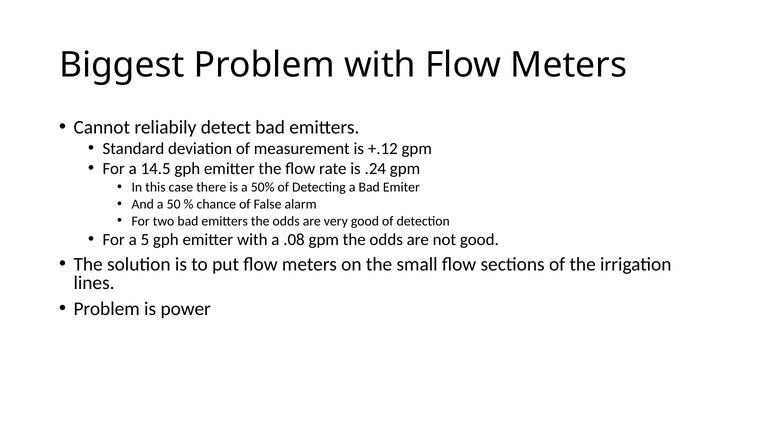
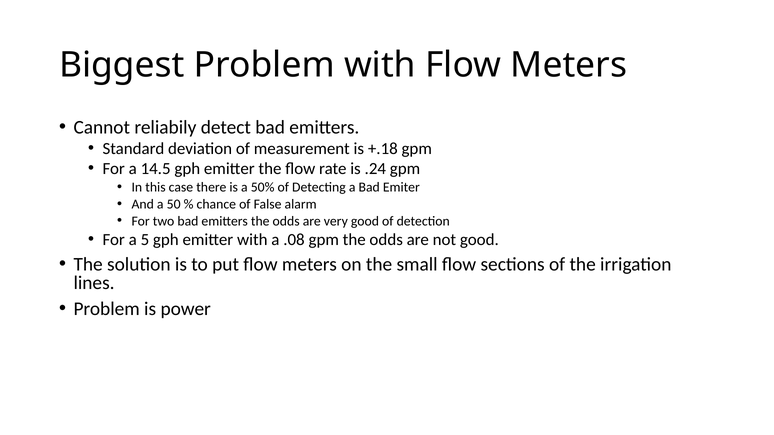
+.12: +.12 -> +.18 (383, 149)
